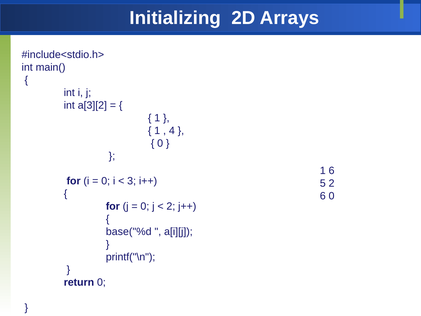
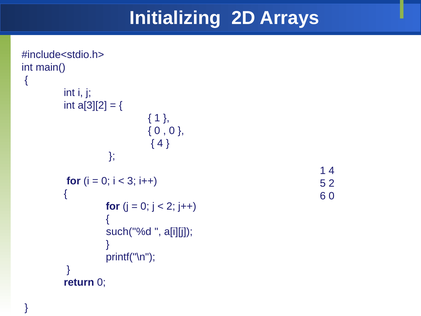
1: 1 -> 0 (157, 131)
4: 4 -> 0 (172, 131)
0: 0 -> 4 (160, 143)
1 6: 6 -> 4 (332, 170)
base("%d: base("%d -> such("%d (129, 232)
